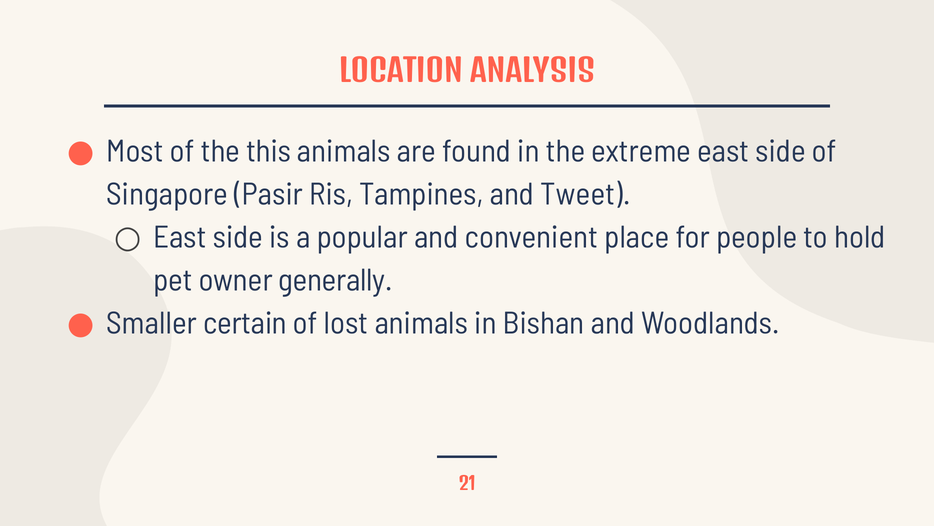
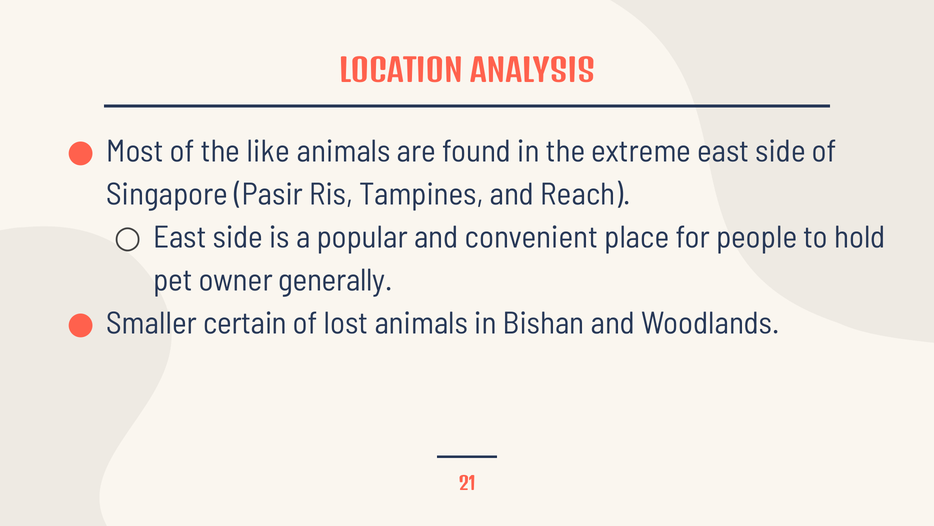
this: this -> like (268, 151)
Tweet: Tweet -> Reach (585, 194)
